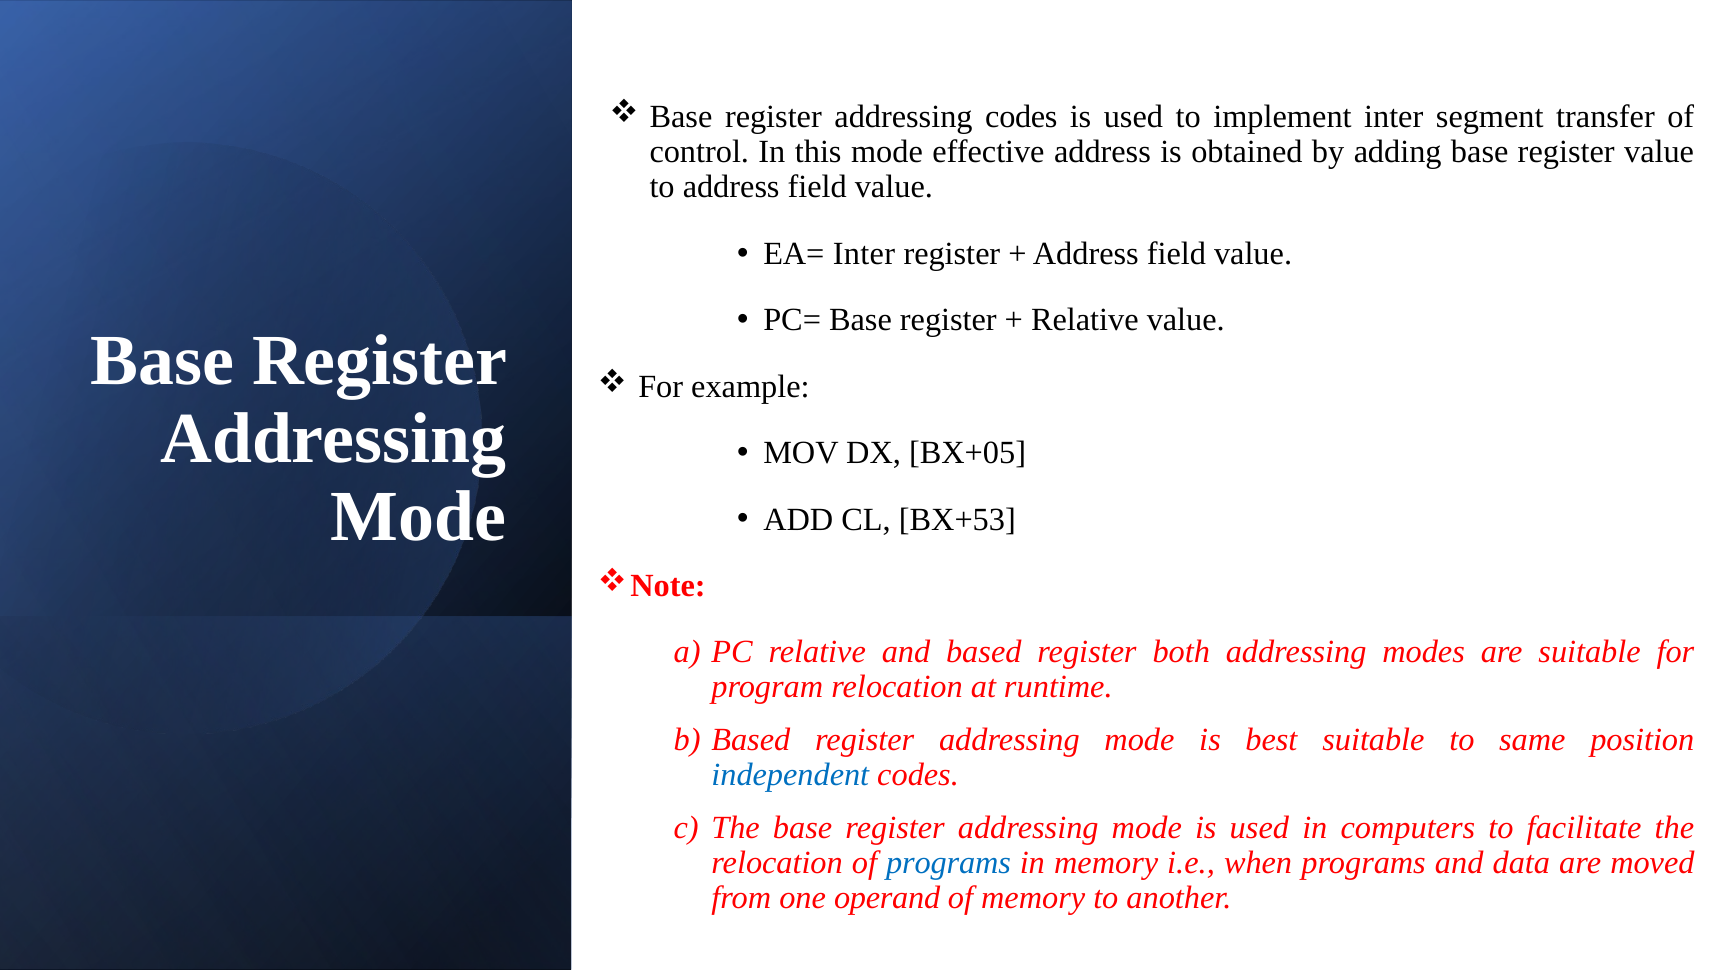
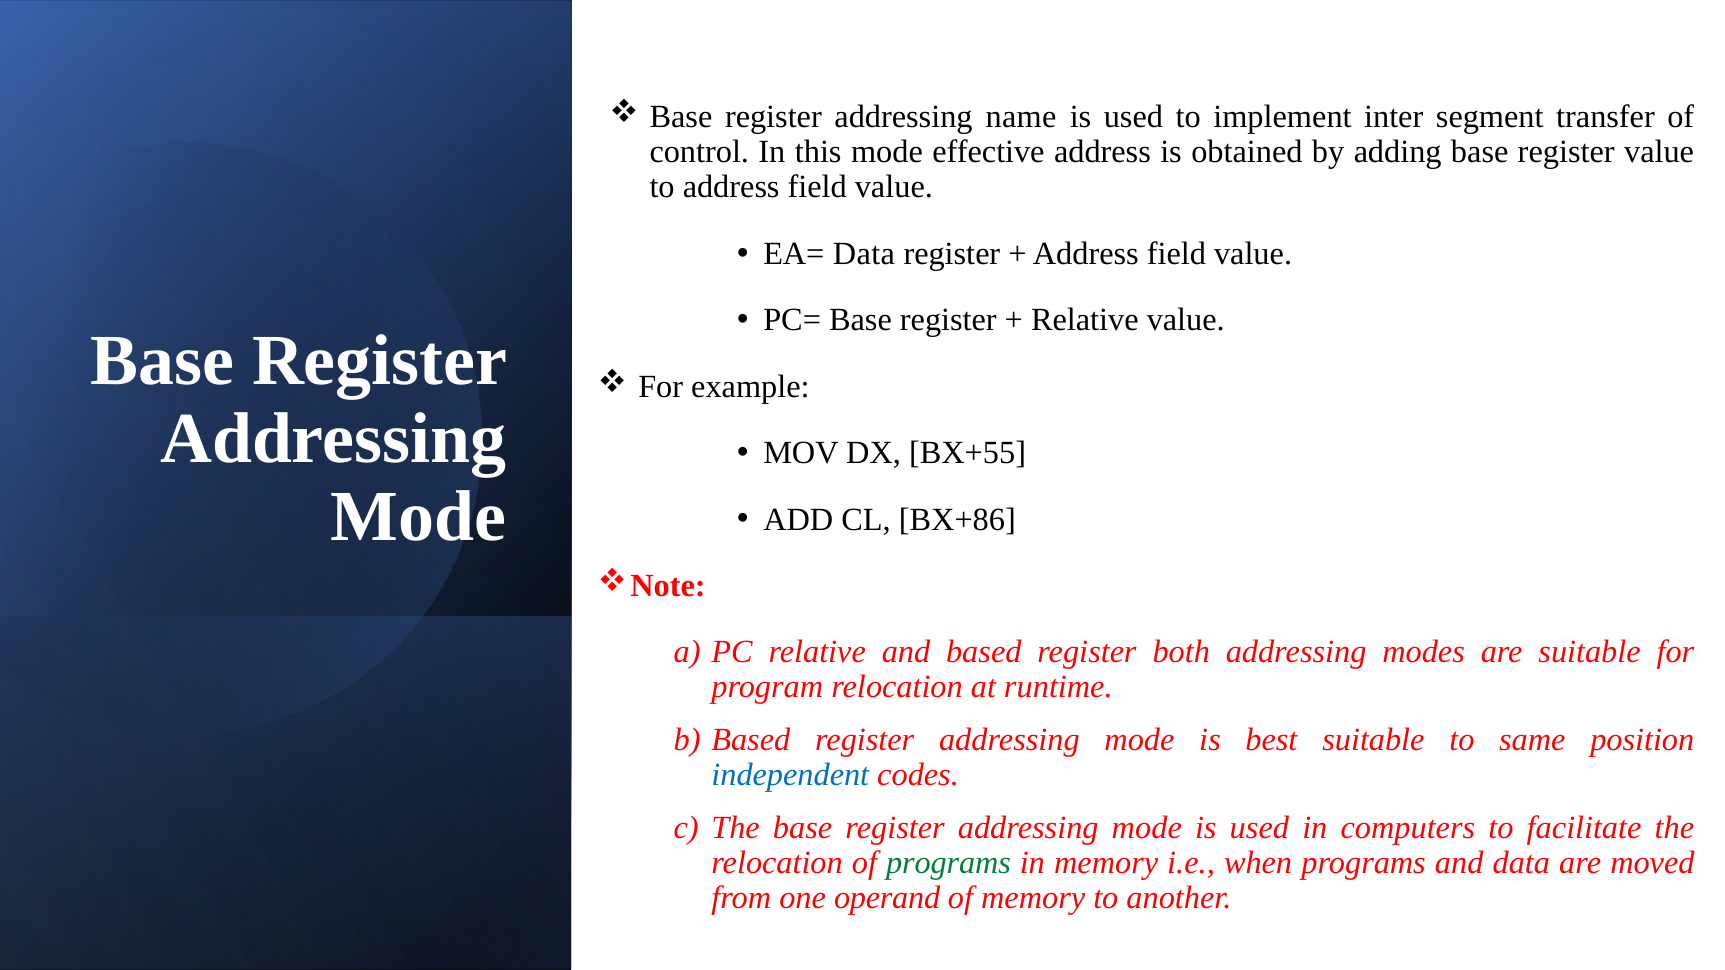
addressing codes: codes -> name (1021, 117)
EA= Inter: Inter -> Data (864, 254)
BX+05: BX+05 -> BX+55 (968, 453)
BX+53: BX+53 -> BX+86 (957, 520)
programs colour: blue -> green (949, 863)
